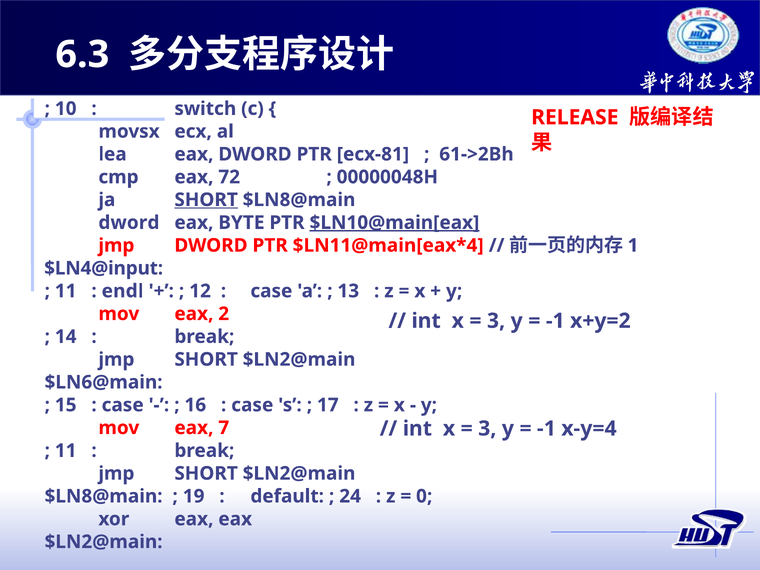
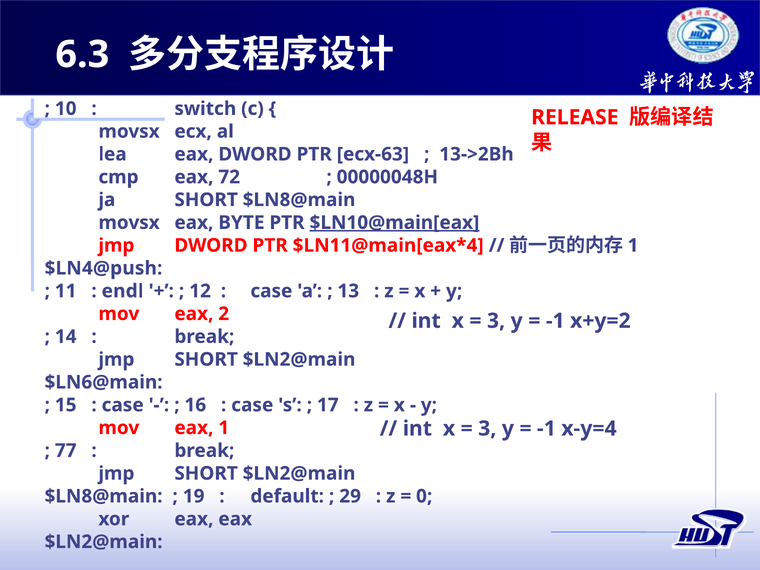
ecx-81: ecx-81 -> ecx-63 (373, 154)
61->2Bh: 61->2Bh -> 13->2Bh (476, 154)
SHORT underline: present -> none (206, 200)
dword: dword -> movsx (129, 223)
$LN4@input: $LN4@input -> $LN4@push (103, 268)
eax 7: 7 -> 1 (224, 428)
11: 11 -> 77 (66, 451)
24: 24 -> 29 (350, 496)
